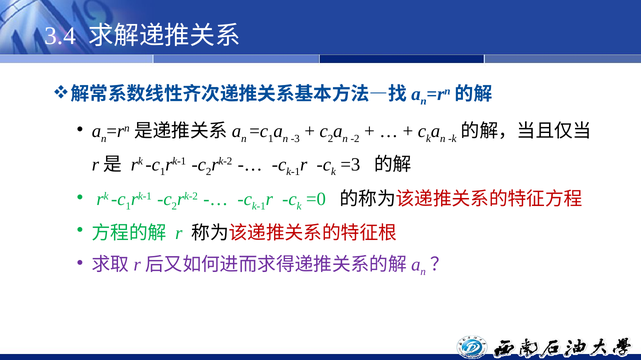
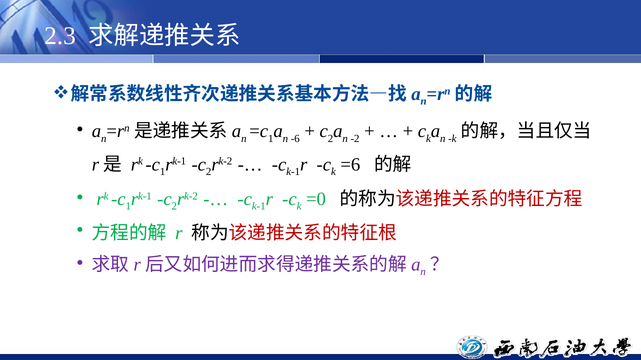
3.4: 3.4 -> 2.3 (60, 36)
-3: -3 -> -6 (295, 139)
=3: =3 -> =6 (350, 165)
